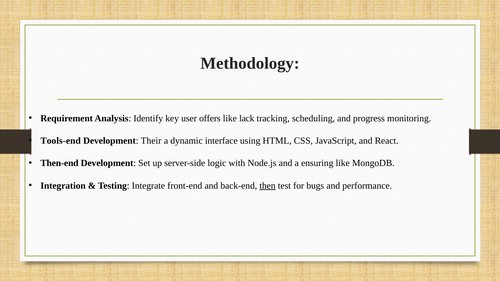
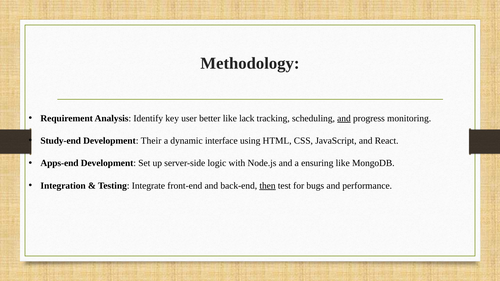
offers: offers -> better (210, 118)
and underline: none -> present (344, 118)
Tools-end: Tools-end -> Study-end (61, 141)
Then-end: Then-end -> Apps-end (59, 163)
